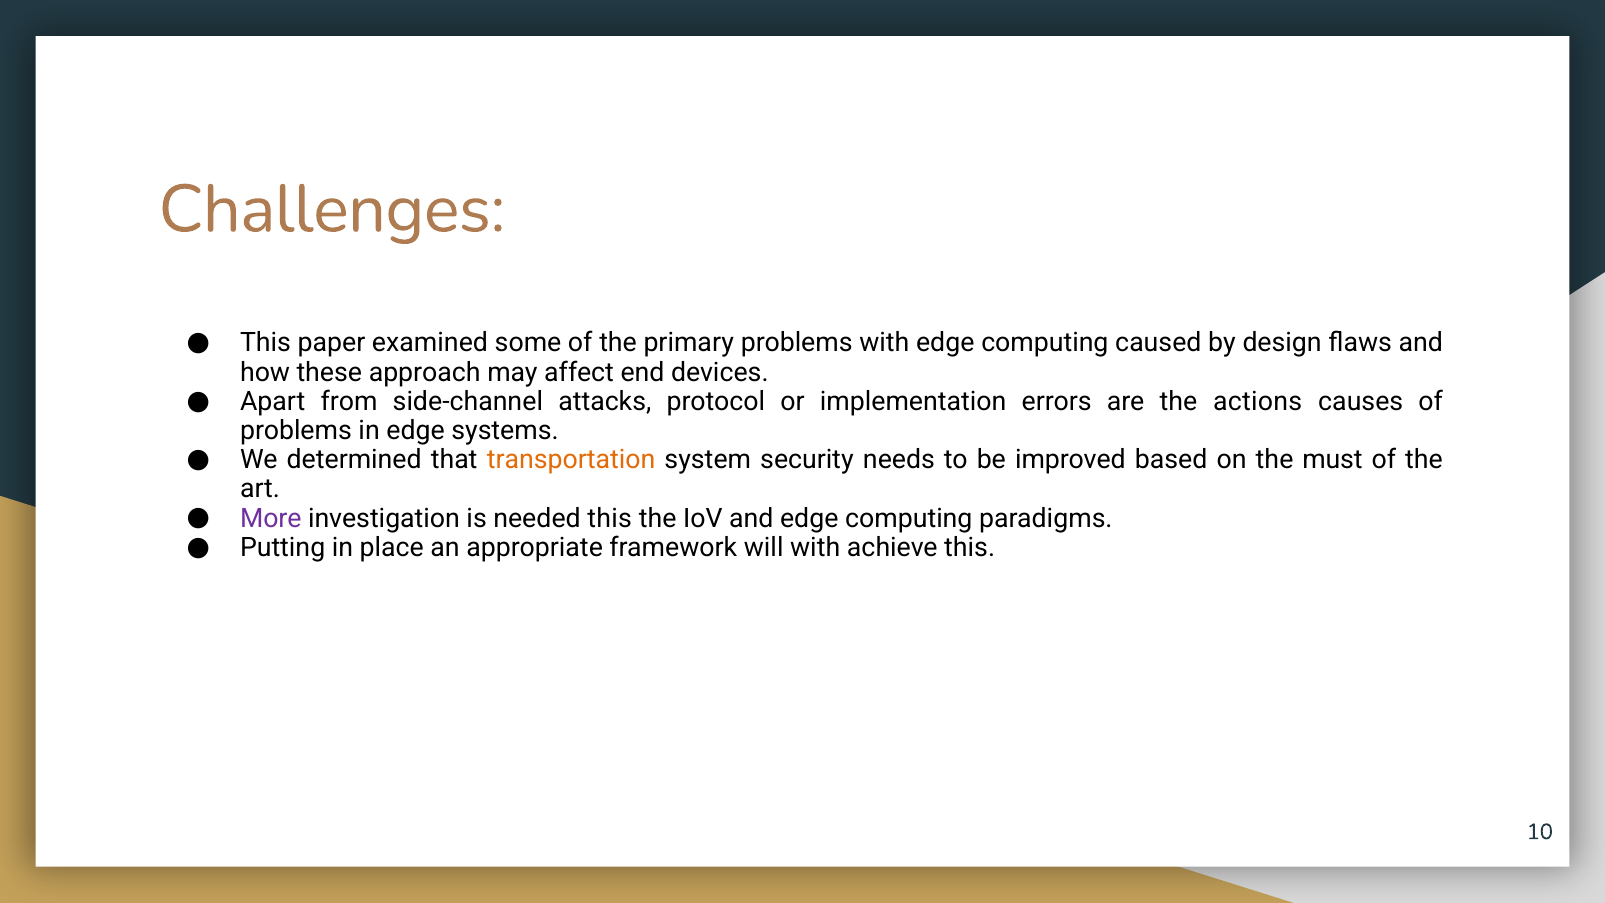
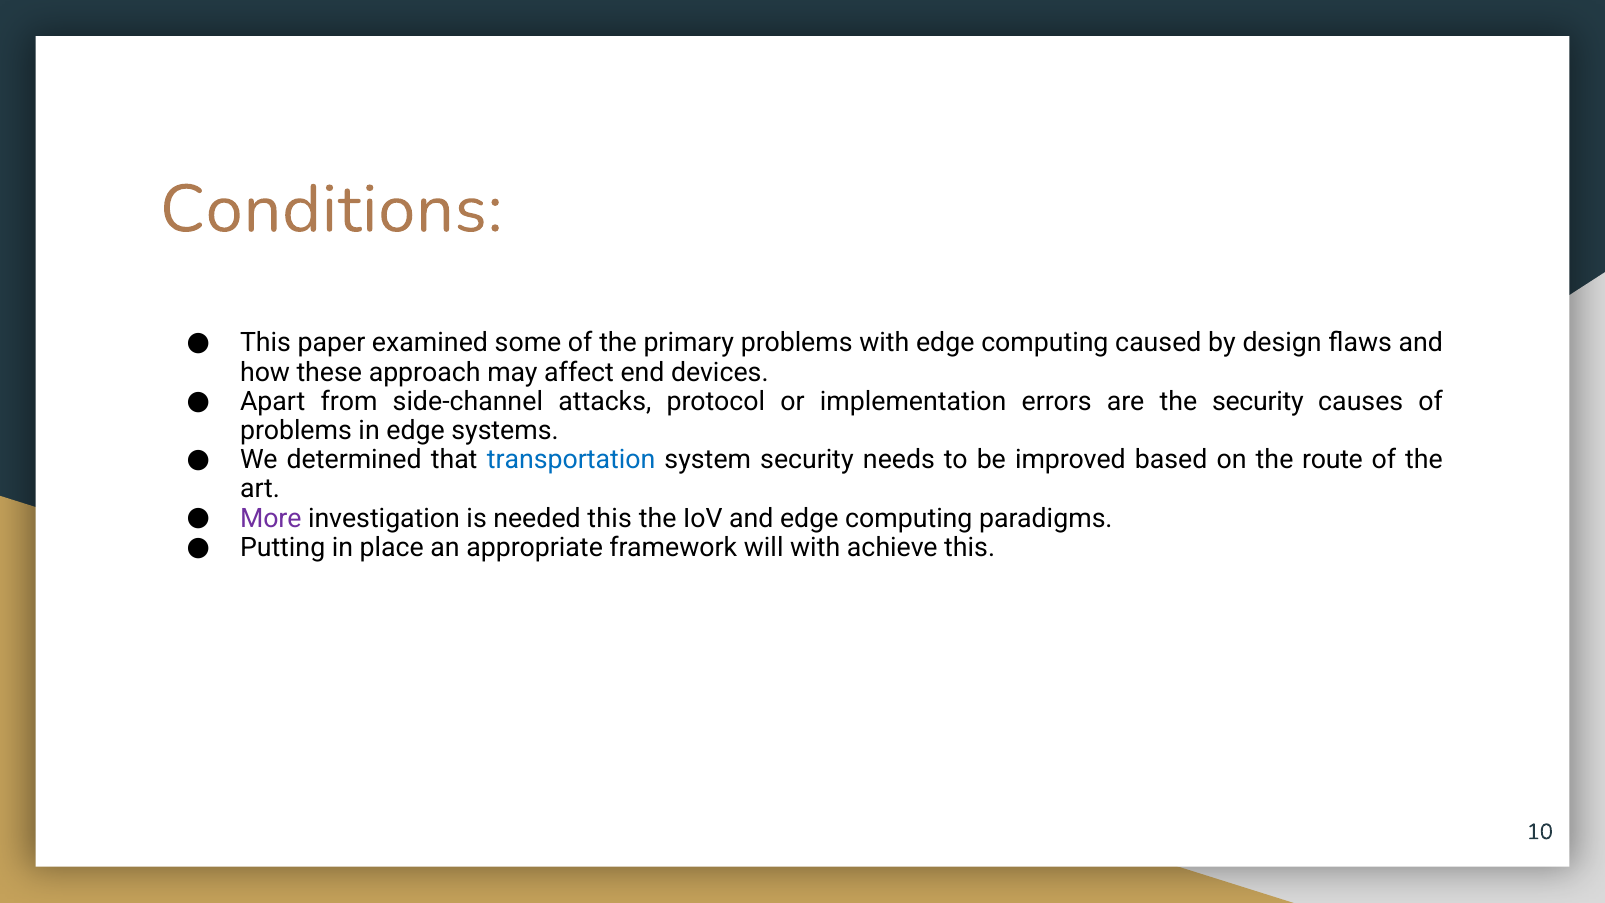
Challenges: Challenges -> Conditions (331, 209)
the actions: actions -> security (1258, 401)
transportation colour: orange -> blue (571, 460)
must: must -> route (1332, 460)
